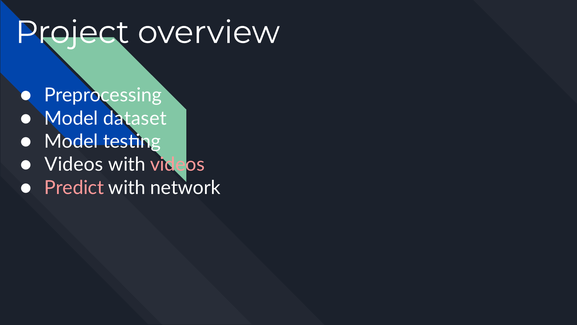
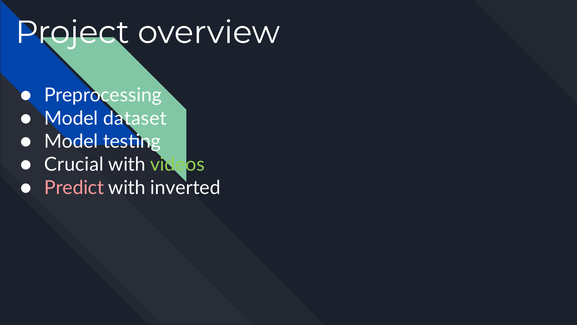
Videos: Videos -> Crucial (74, 164)
videos colour: pink -> light green (177, 164)
network: network -> inverted (185, 187)
